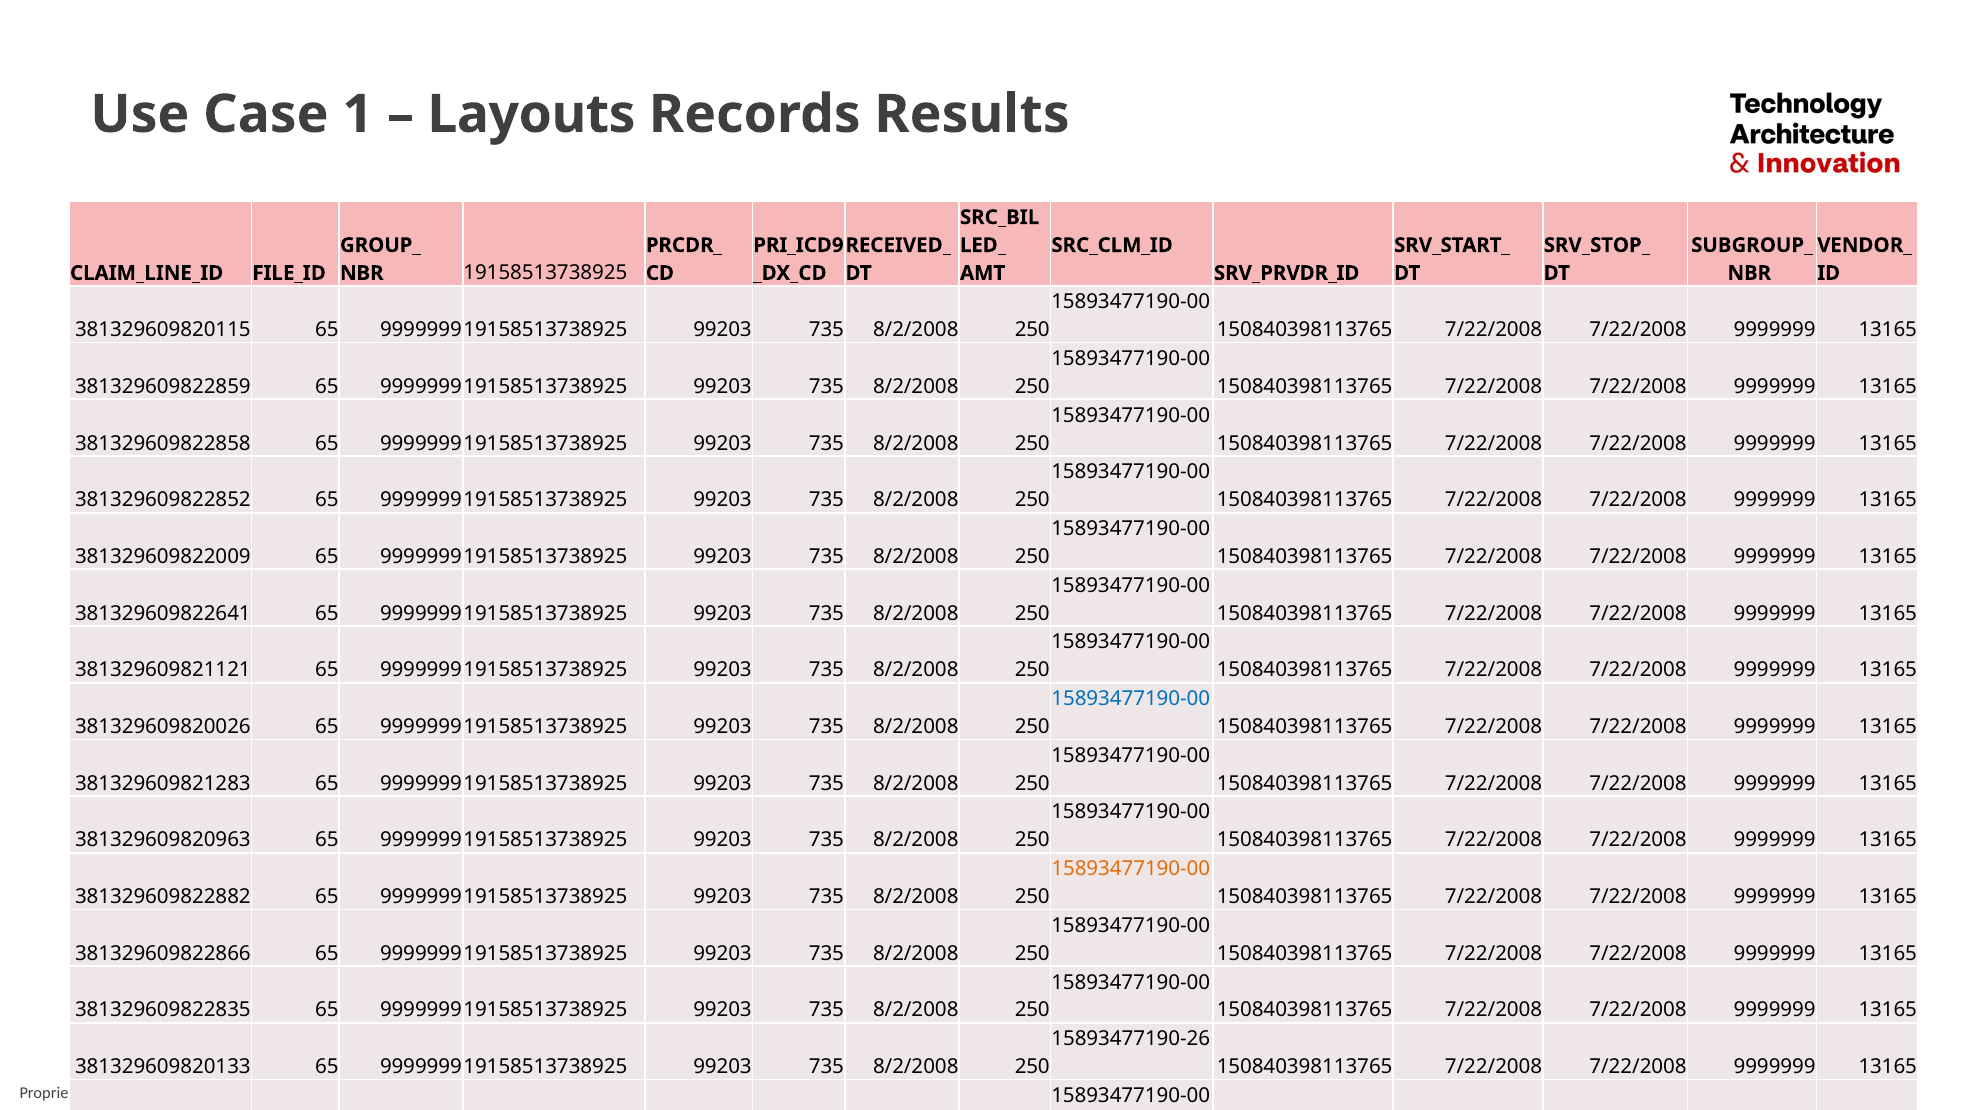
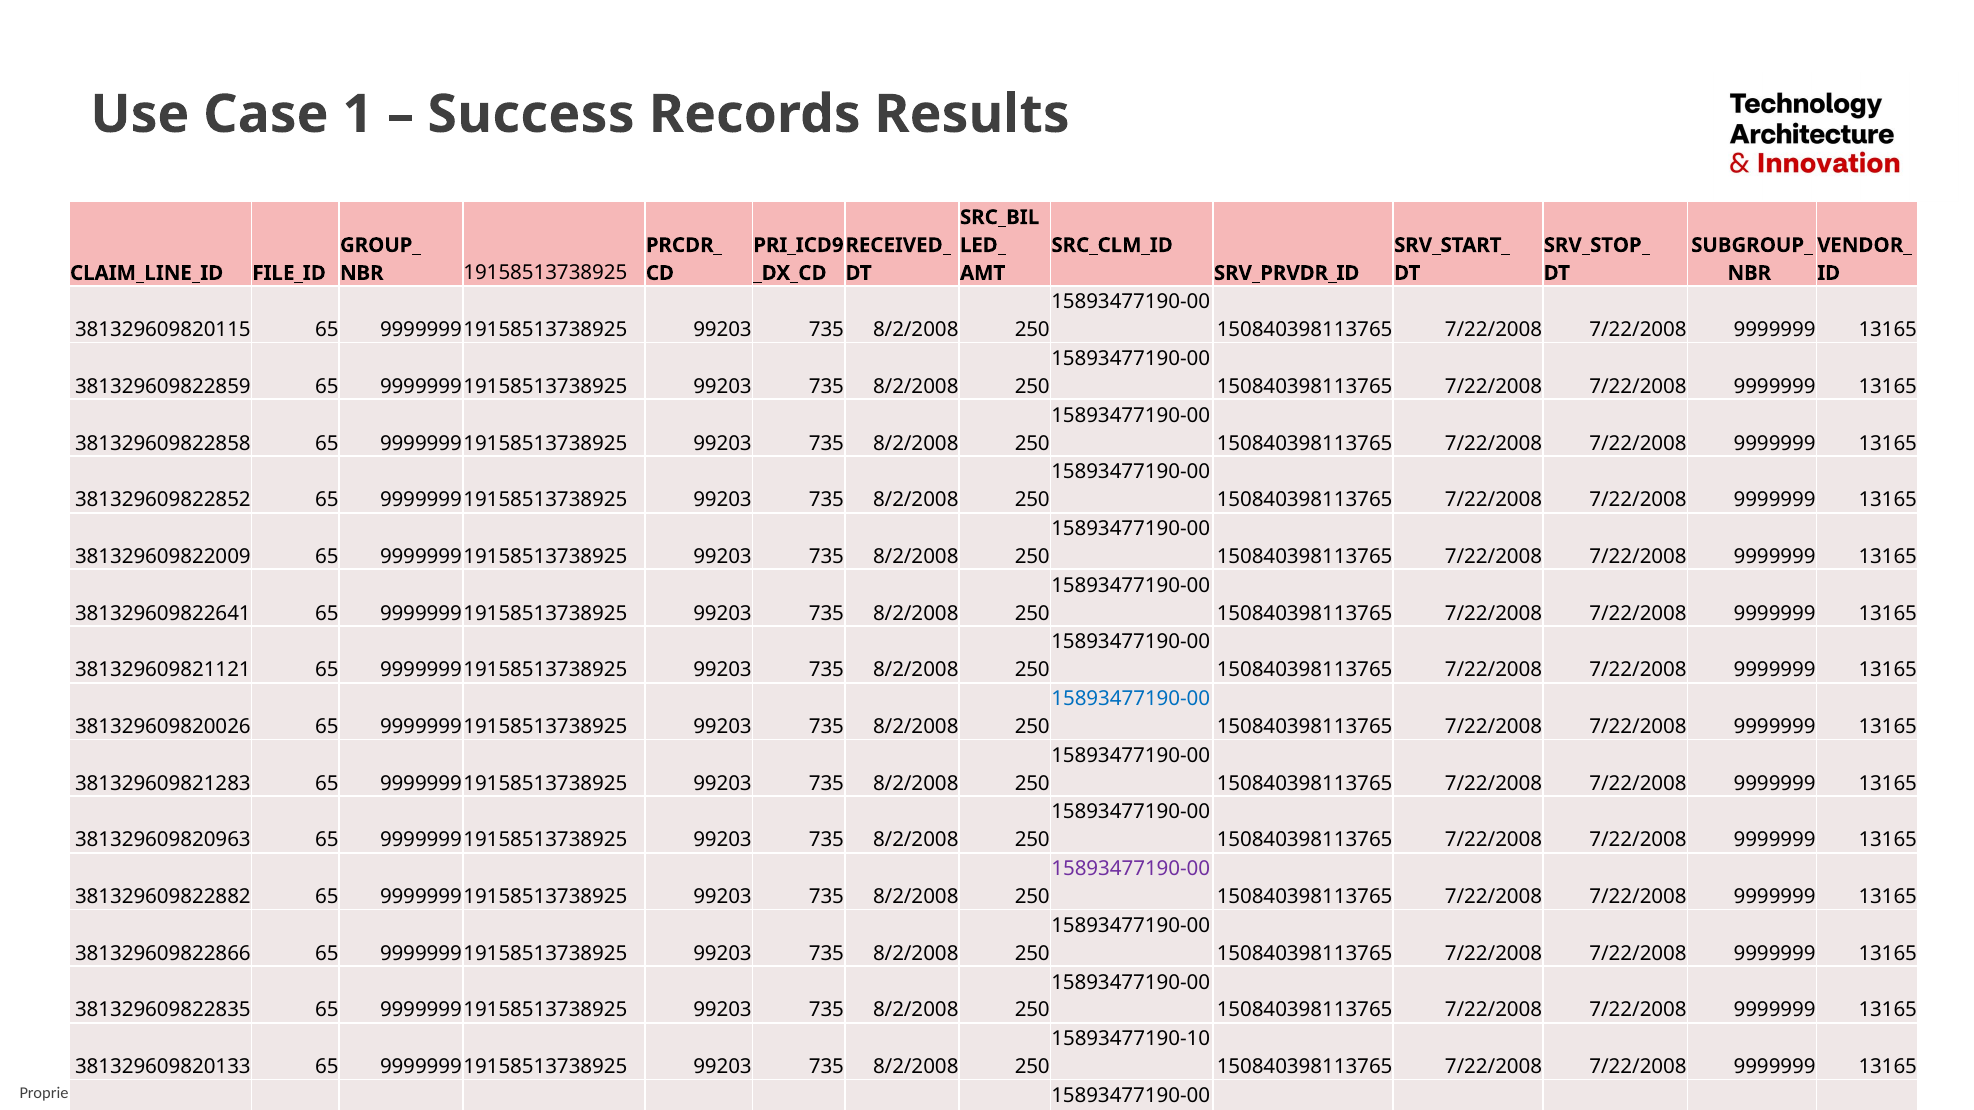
Layouts: Layouts -> Success (531, 114)
15893477190-00 colour: orange -> purple (1131, 869)
15893477190-26: 15893477190-26 -> 15893477190-10 (1131, 1039)
